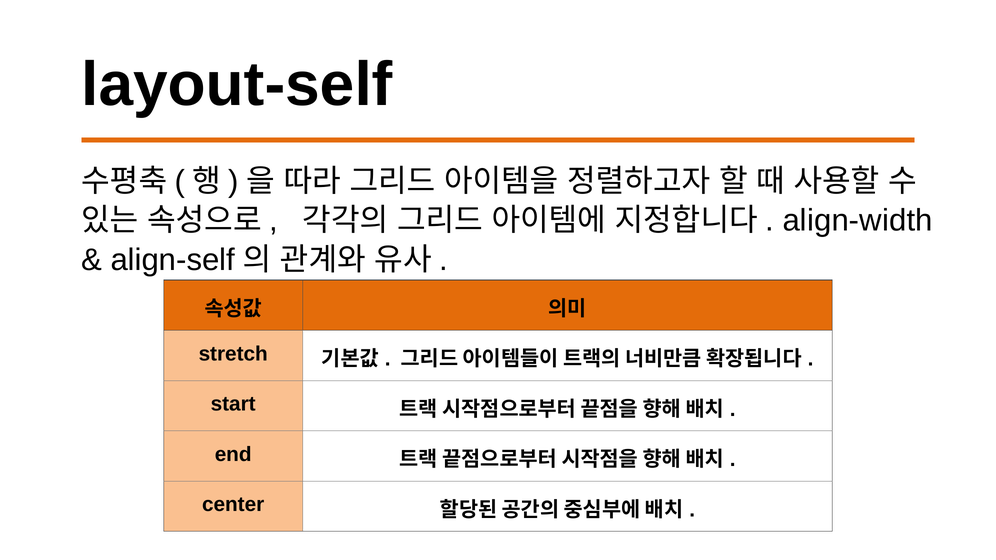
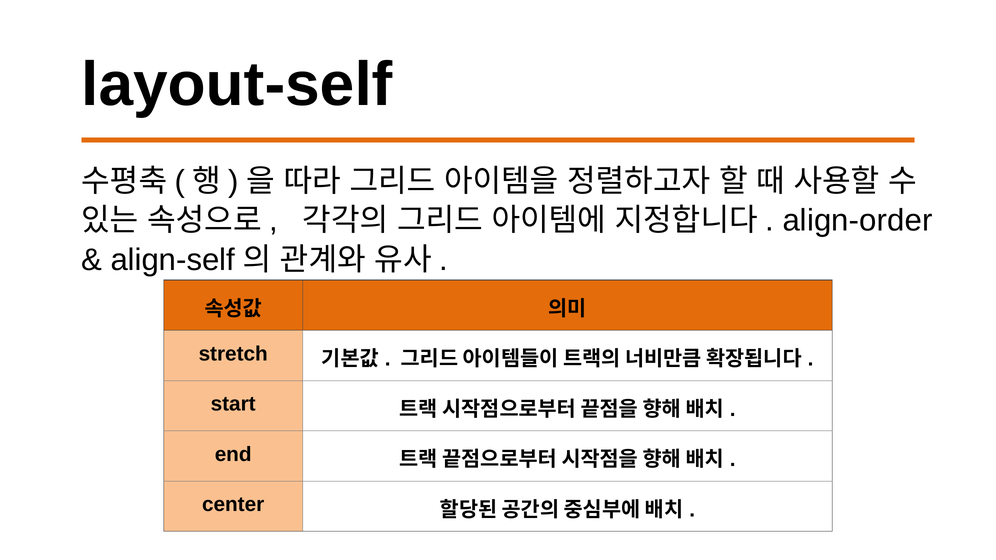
align-width: align-width -> align-order (858, 221)
